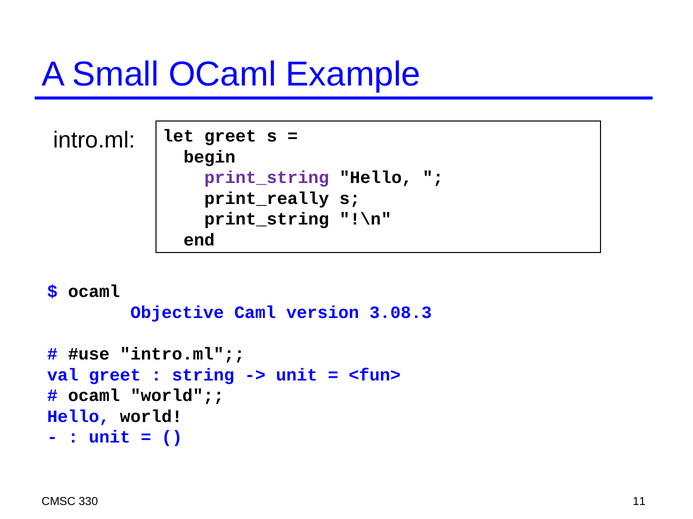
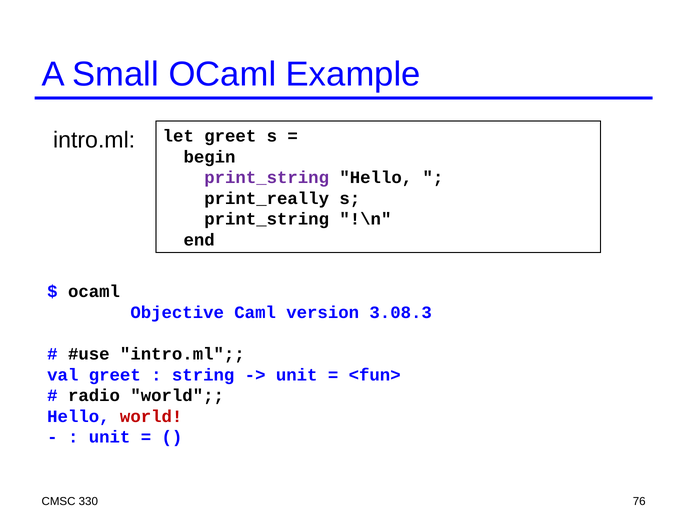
ocaml: ocaml -> radio (94, 396)
world colour: black -> red (151, 417)
11: 11 -> 76 (639, 502)
